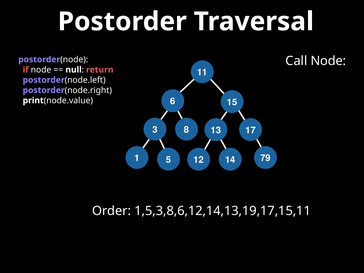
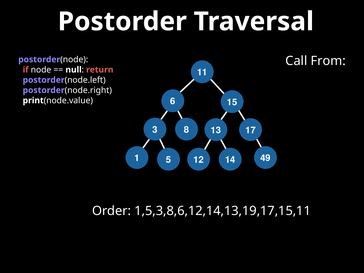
Call Node: Node -> From (328, 61)
79: 79 -> 49 (265, 158)
